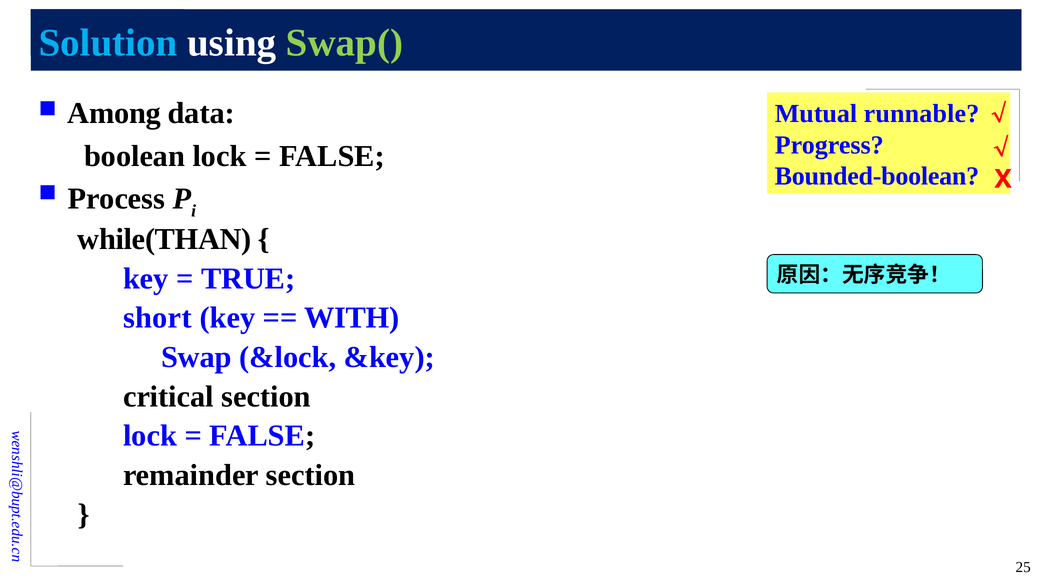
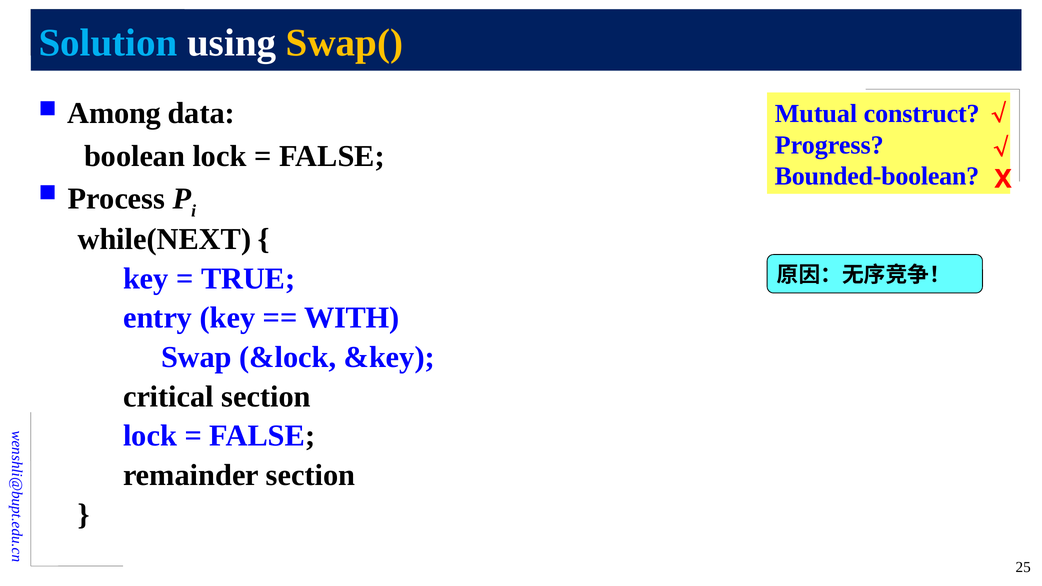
Swap( colour: light green -> yellow (345, 43)
runnable: runnable -> construct (922, 114)
while(THAN: while(THAN -> while(NEXT (164, 239)
short: short -> entry (158, 318)
